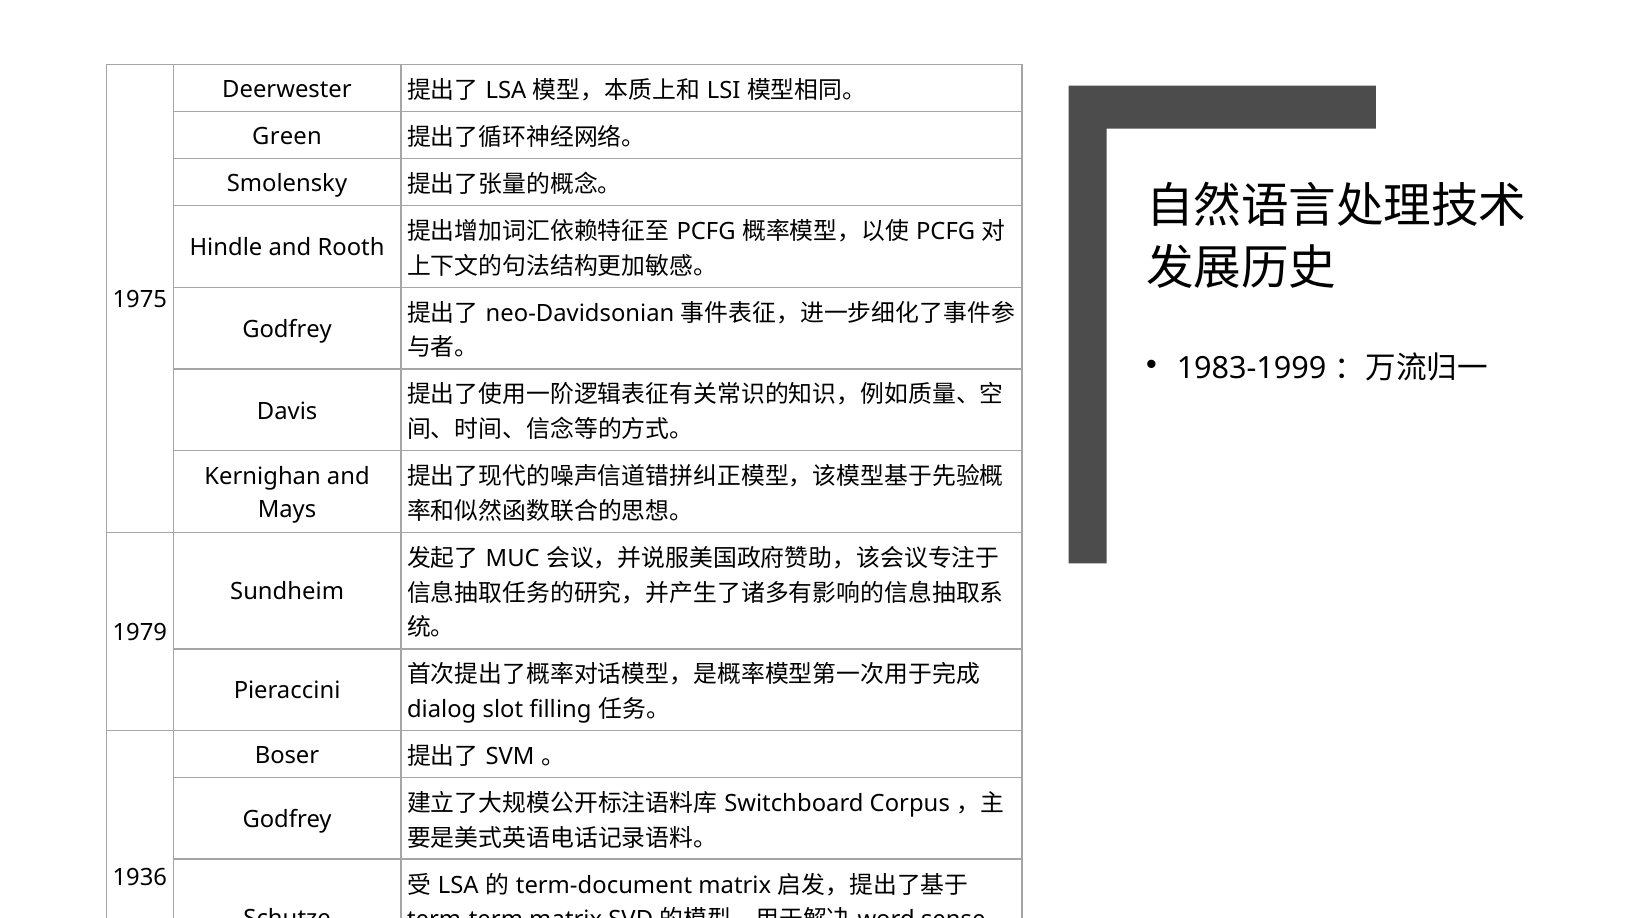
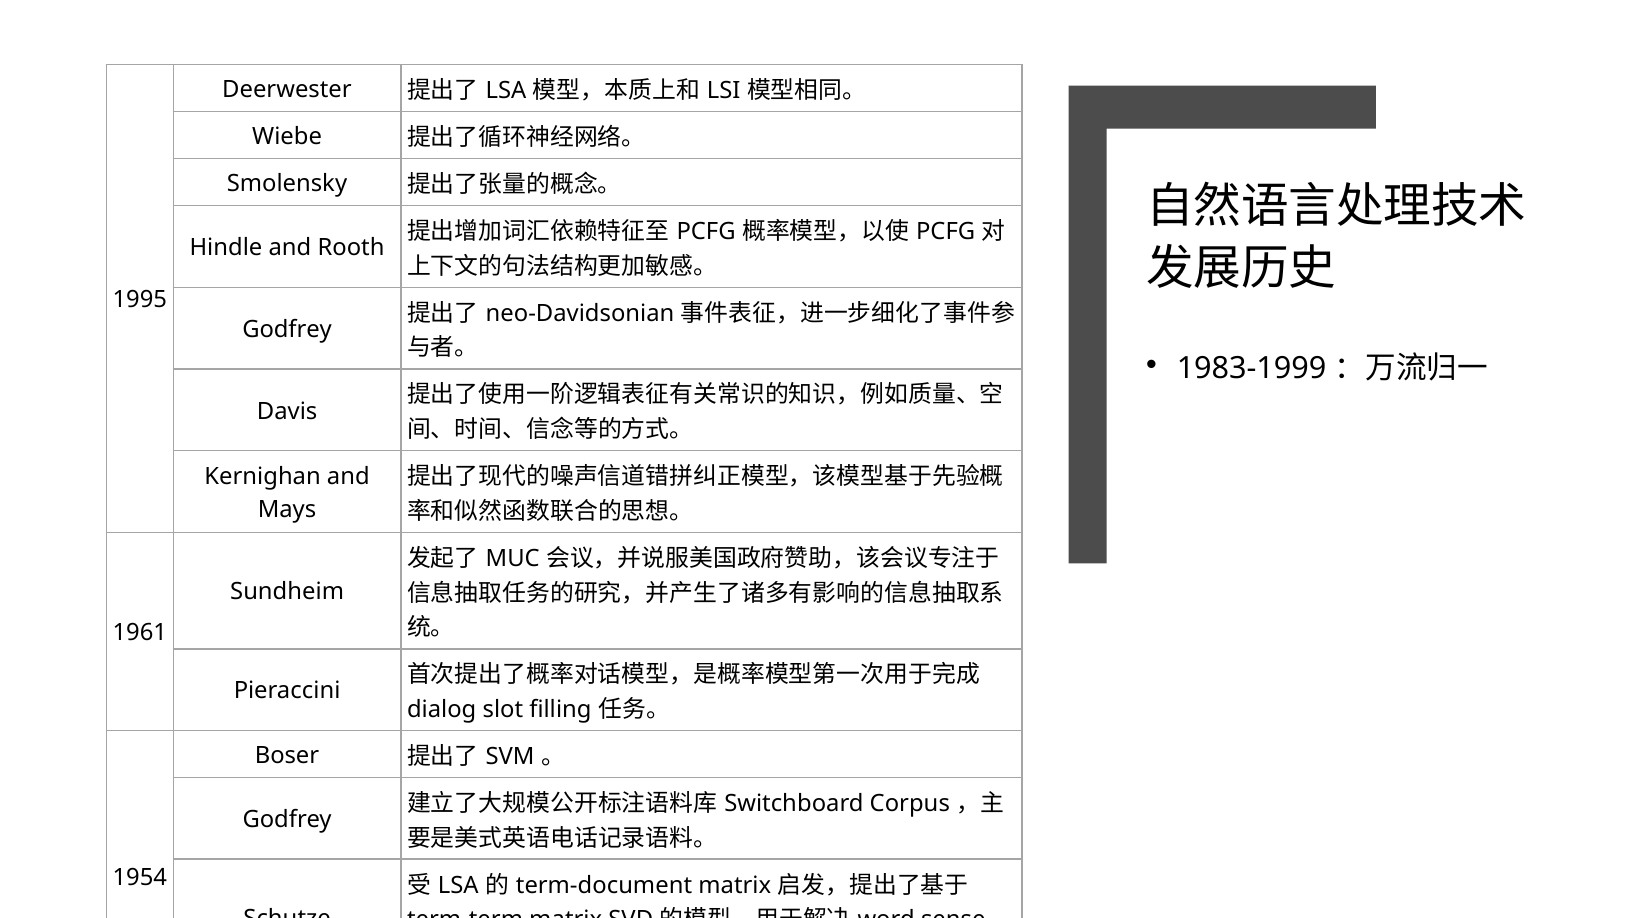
Green: Green -> Wiebe (287, 137)
1975: 1975 -> 1995 (140, 300)
1979: 1979 -> 1961 (140, 633)
1936: 1936 -> 1954 (140, 878)
